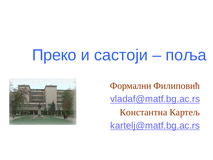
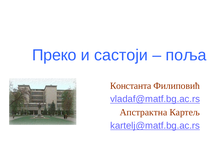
Формални: Формални -> Константа (131, 86)
Константна: Константна -> Апстрактна (144, 112)
